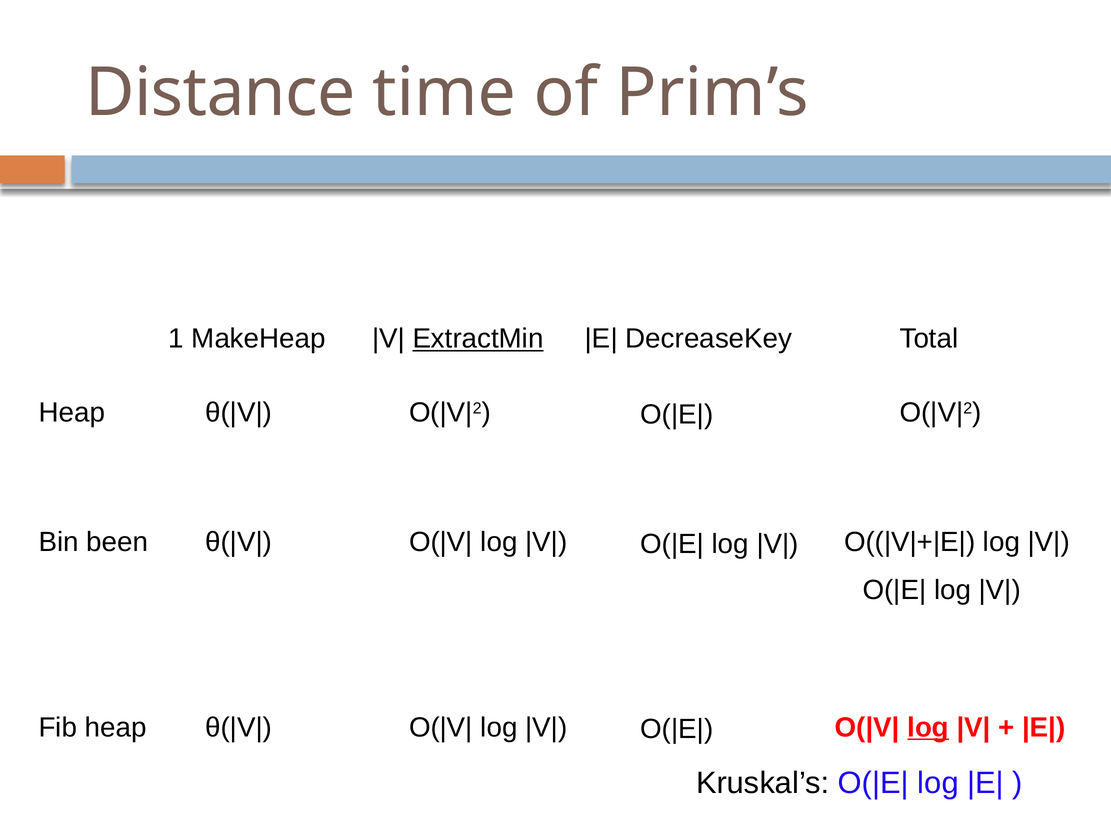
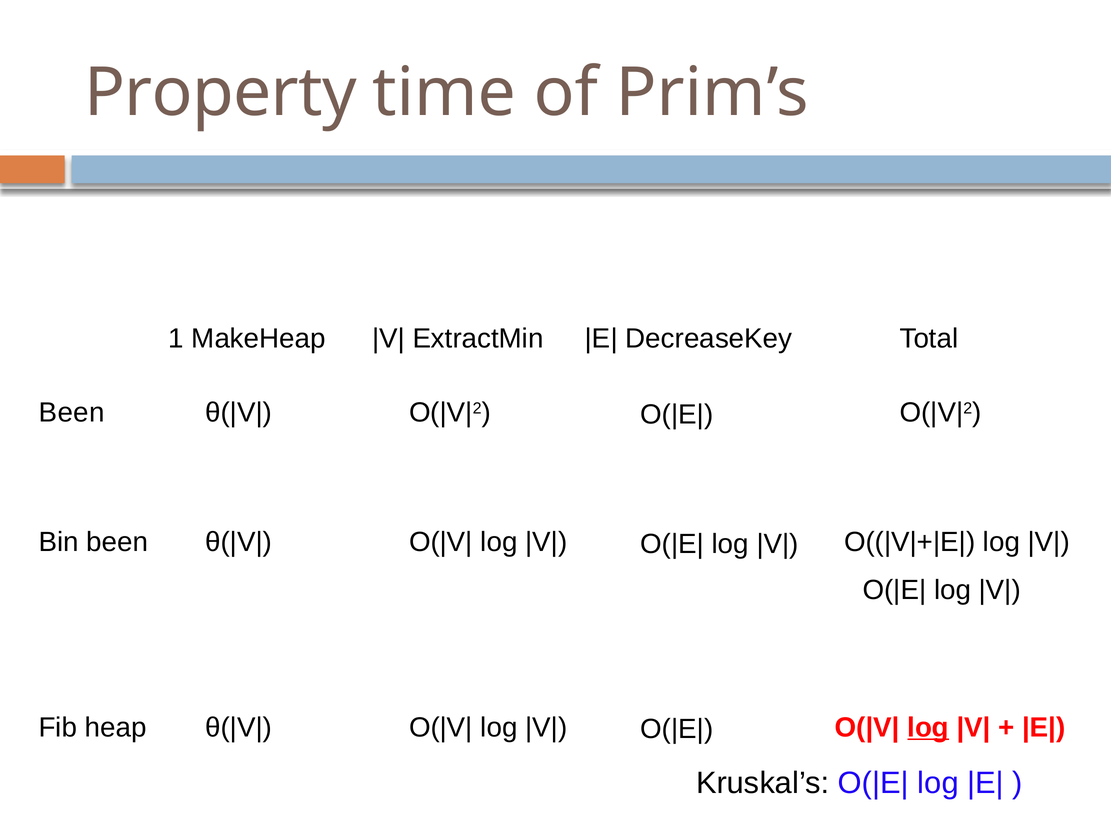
Distance: Distance -> Property (220, 93)
ExtractMin underline: present -> none (478, 339)
Heap: Heap -> Been (72, 413)
